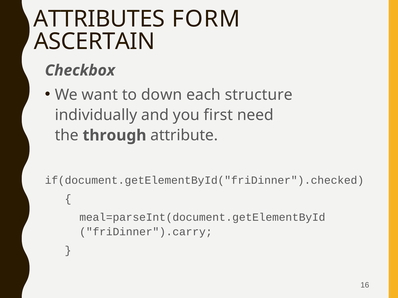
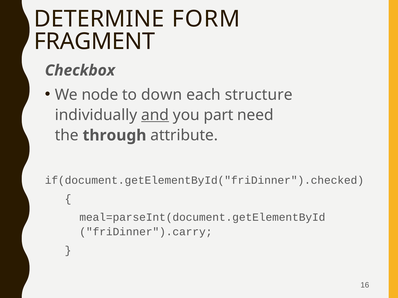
ATTRIBUTES: ATTRIBUTES -> DETERMINE (99, 19)
ASCERTAIN: ASCERTAIN -> FRAGMENT (94, 42)
want: want -> node (100, 95)
and underline: none -> present (155, 115)
first: first -> part (219, 115)
